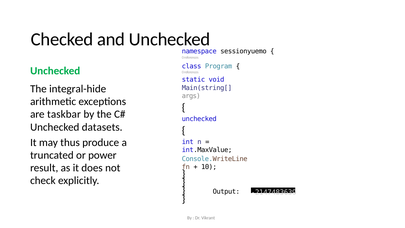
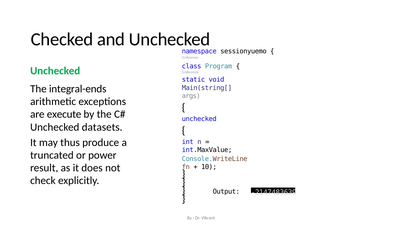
integral-hide: integral-hide -> integral-ends (78, 89)
taskbar: taskbar -> execute (64, 114)
